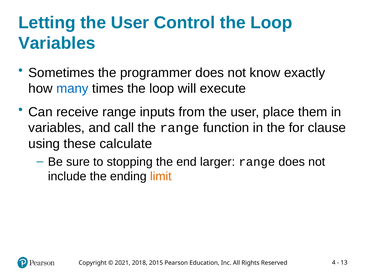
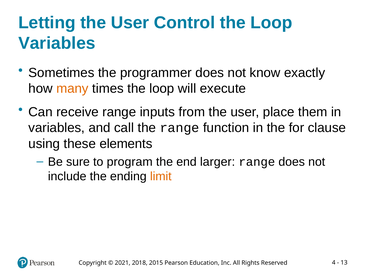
many colour: blue -> orange (72, 89)
calculate: calculate -> elements (126, 144)
stopping: stopping -> program (130, 162)
